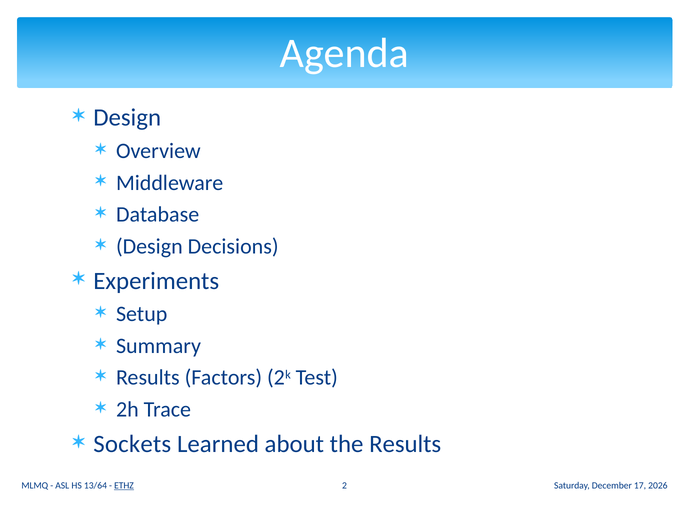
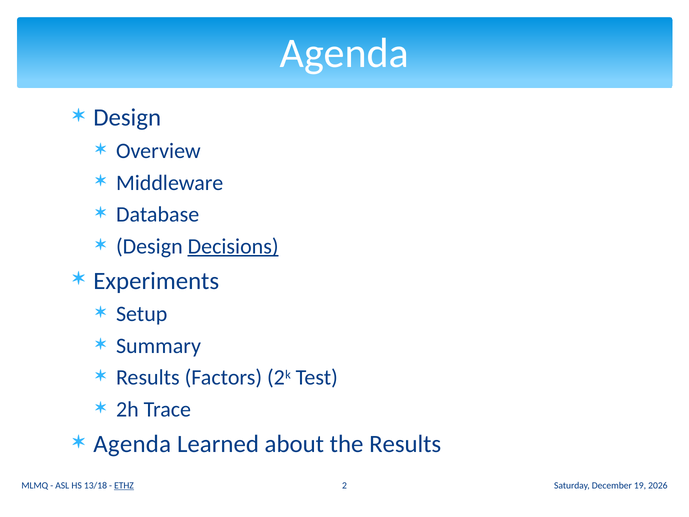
Decisions underline: none -> present (233, 246)
Sockets: Sockets -> Agenda (132, 444)
13/64: 13/64 -> 13/18 (95, 485)
17: 17 -> 19 (640, 485)
